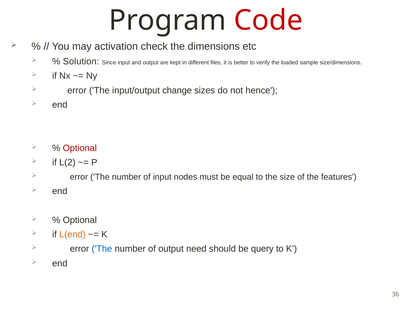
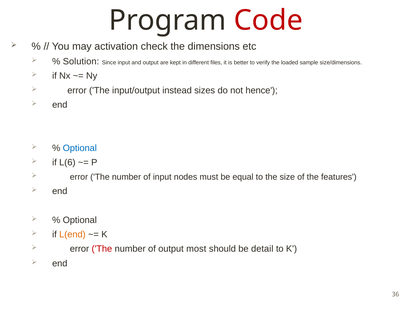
change: change -> instead (177, 90)
Optional colour: red -> blue (80, 148)
L(2: L(2 -> L(6 (67, 162)
The colour: blue -> red (102, 249)
need: need -> most (196, 249)
query: query -> detail (262, 249)
